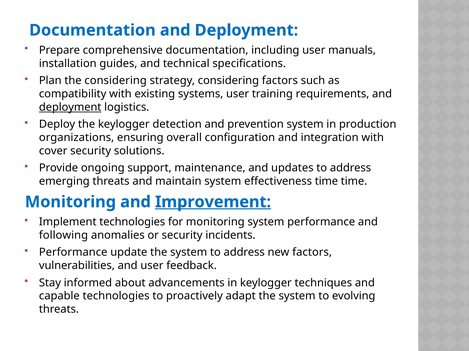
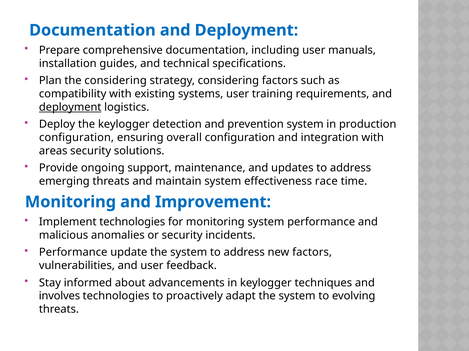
organizations: organizations -> configuration (77, 138)
cover: cover -> areas (53, 151)
effectiveness time: time -> race (326, 182)
Improvement underline: present -> none (213, 202)
following: following -> malicious (64, 236)
capable: capable -> involves (59, 297)
